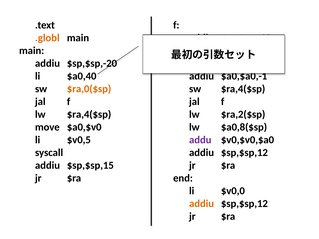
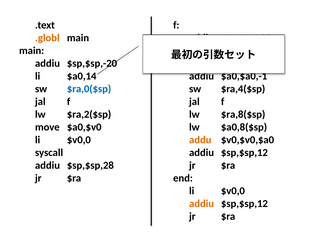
$a0,40: $a0,40 -> $a0,14 (82, 76)
$ra,0($sp colour: orange -> blue (89, 89)
lw $ra,4($sp: $ra,4($sp -> $ra,2($sp (89, 115)
$ra,2($sp: $ra,2($sp -> $ra,8($sp (243, 115)
$v0,5: $v0,5 -> $v0,0 (79, 140)
addu colour: purple -> orange (200, 140)
$sp,$sp,15: $sp,$sp,15 -> $sp,$sp,28 (90, 166)
